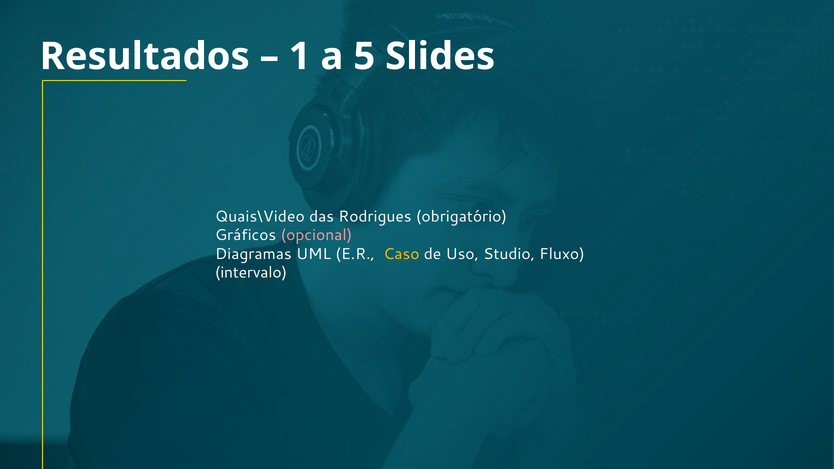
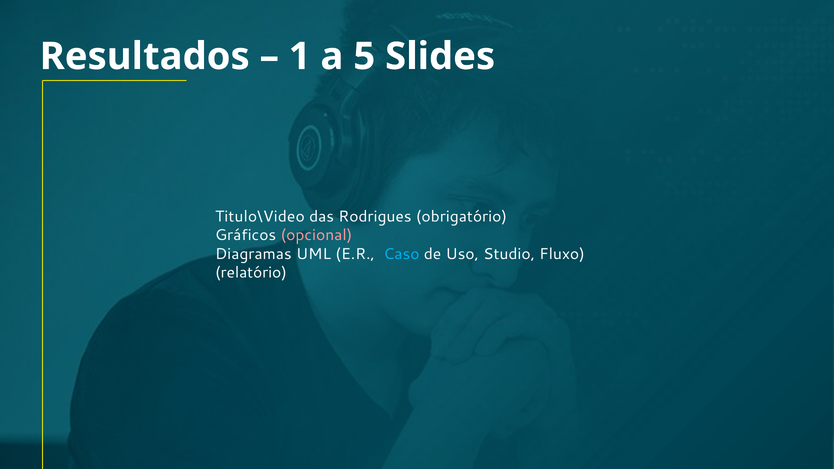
Quais\Video: Quais\Video -> Titulo\Video (260, 217)
Caso colour: yellow -> light blue (401, 254)
intervalo: intervalo -> relatório (251, 273)
